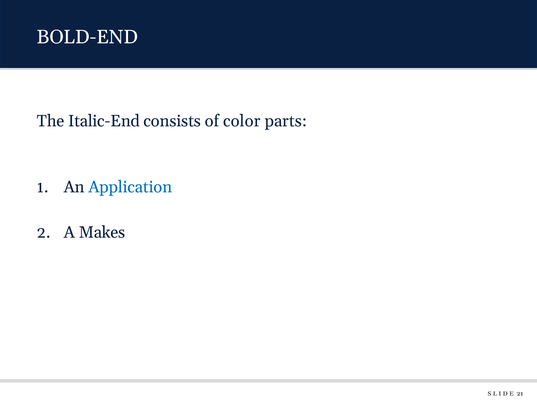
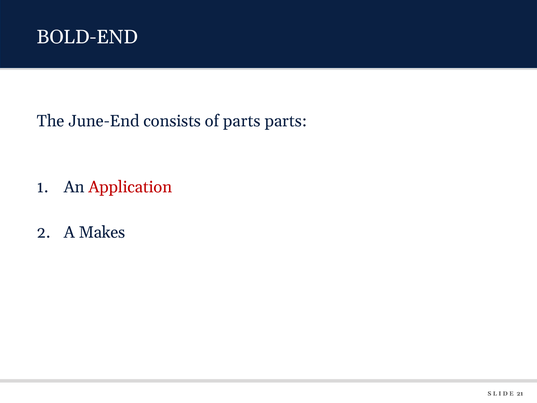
Italic-End: Italic-End -> June-End (104, 121)
of color: color -> parts (242, 121)
Application colour: blue -> red (130, 187)
